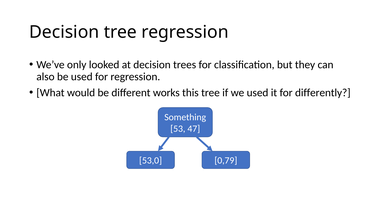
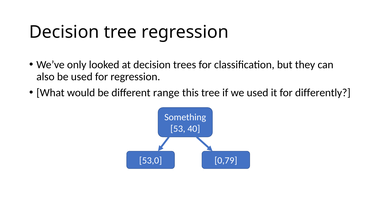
works: works -> range (166, 93)
47: 47 -> 40 (194, 129)
